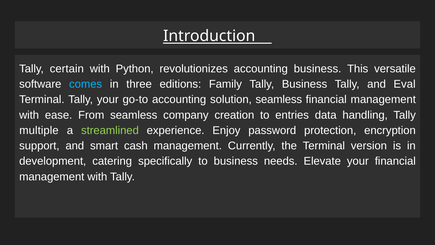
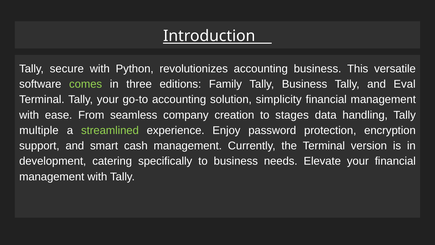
certain: certain -> secure (67, 69)
comes colour: light blue -> light green (86, 84)
solution seamless: seamless -> simplicity (279, 99)
entries: entries -> stages (292, 115)
